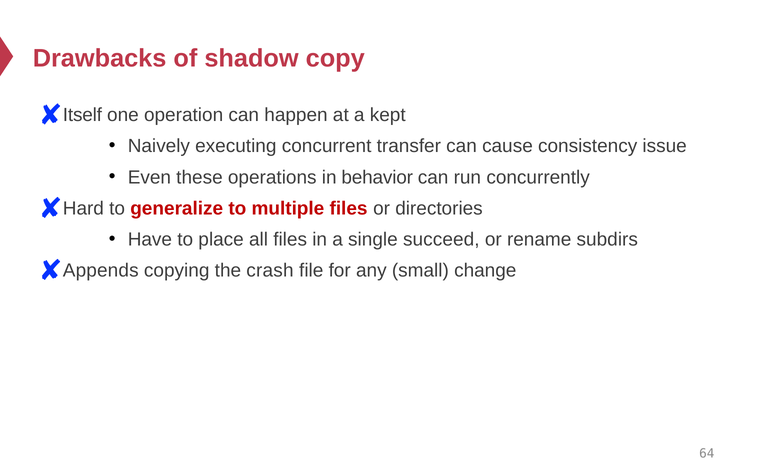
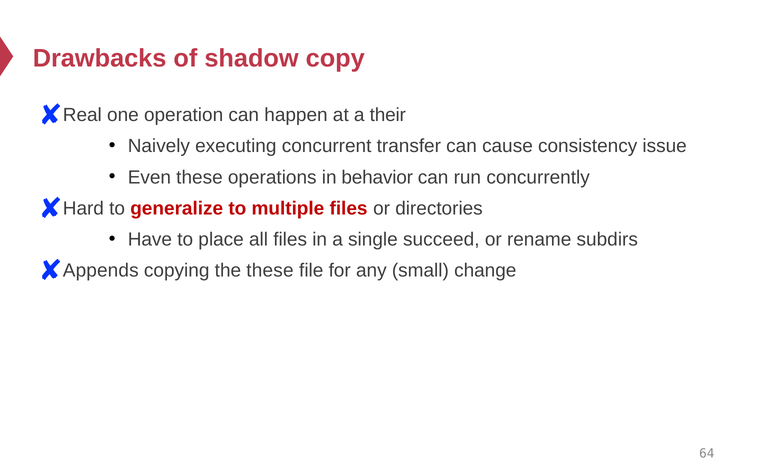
Itself: Itself -> Real (82, 115)
kept: kept -> their (388, 115)
the crash: crash -> these (270, 271)
